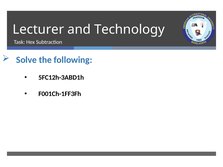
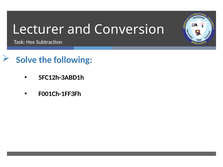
Technology: Technology -> Conversion (129, 29)
